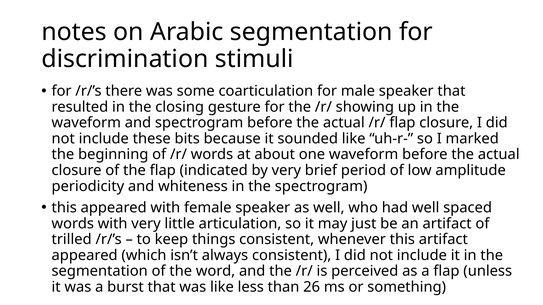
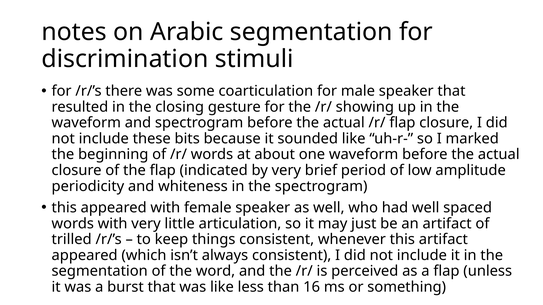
26: 26 -> 16 (312, 287)
